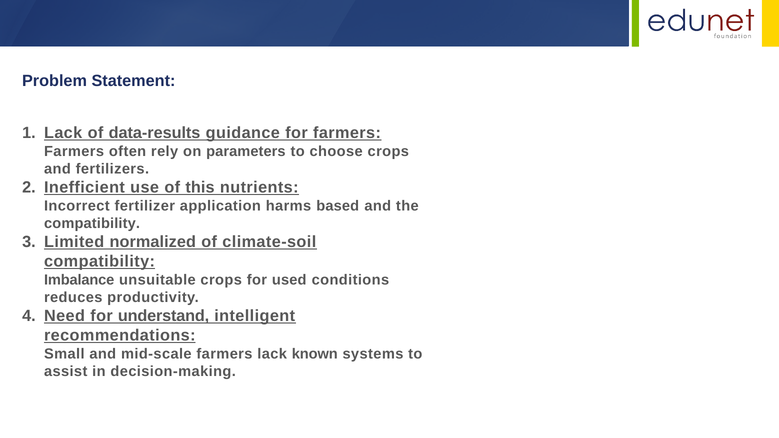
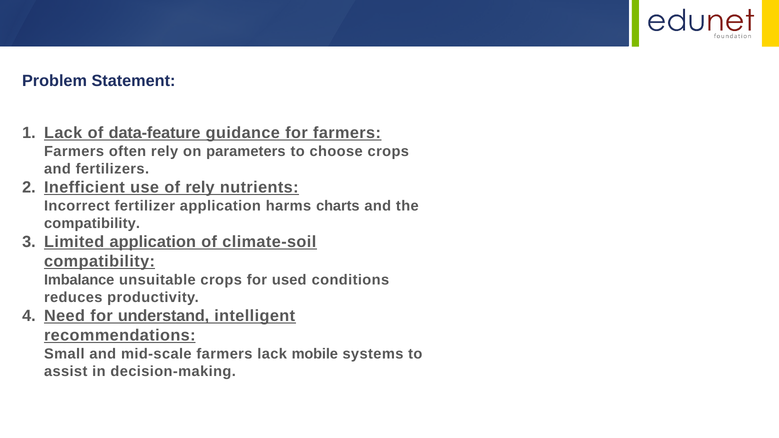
data-results: data-results -> data-feature (155, 133)
of this: this -> rely (200, 187)
based: based -> charts (338, 206)
Limited normalized: normalized -> application (153, 242)
known: known -> mobile (315, 354)
